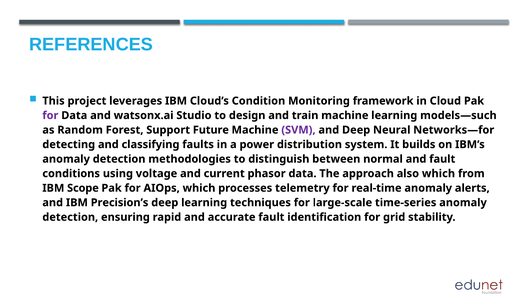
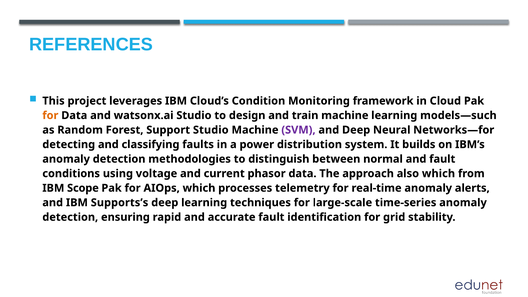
for colour: purple -> orange (50, 115)
Support Future: Future -> Studio (211, 130)
Precision’s: Precision’s -> Supports’s (120, 203)
